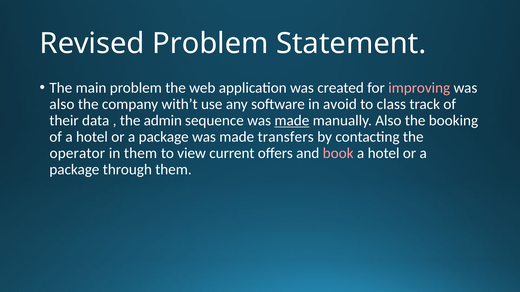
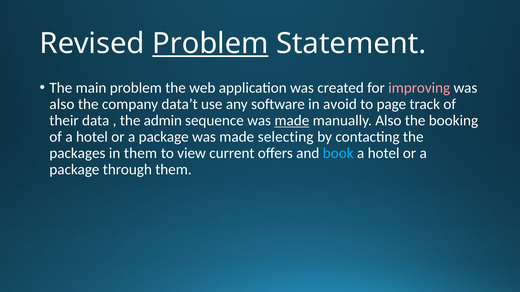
Problem underline: none -> present (210, 44)
with’t: with’t -> data’t (180, 104)
class: class -> page (391, 104)
transfers: transfers -> selecting (286, 137)
operator: operator -> packages (77, 153)
book colour: pink -> light blue (338, 153)
